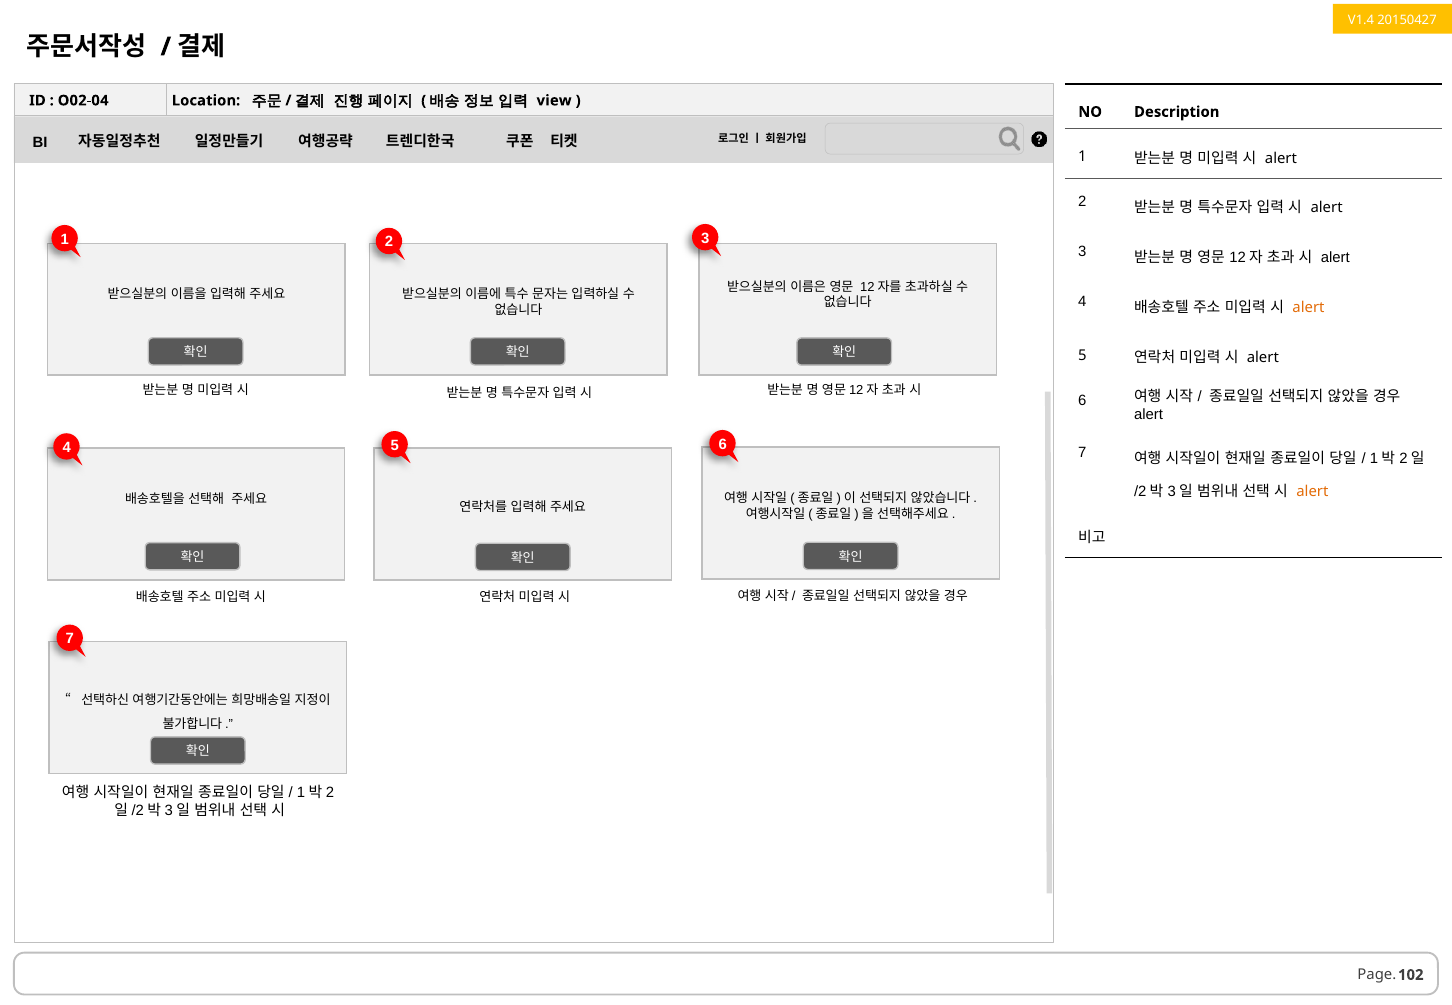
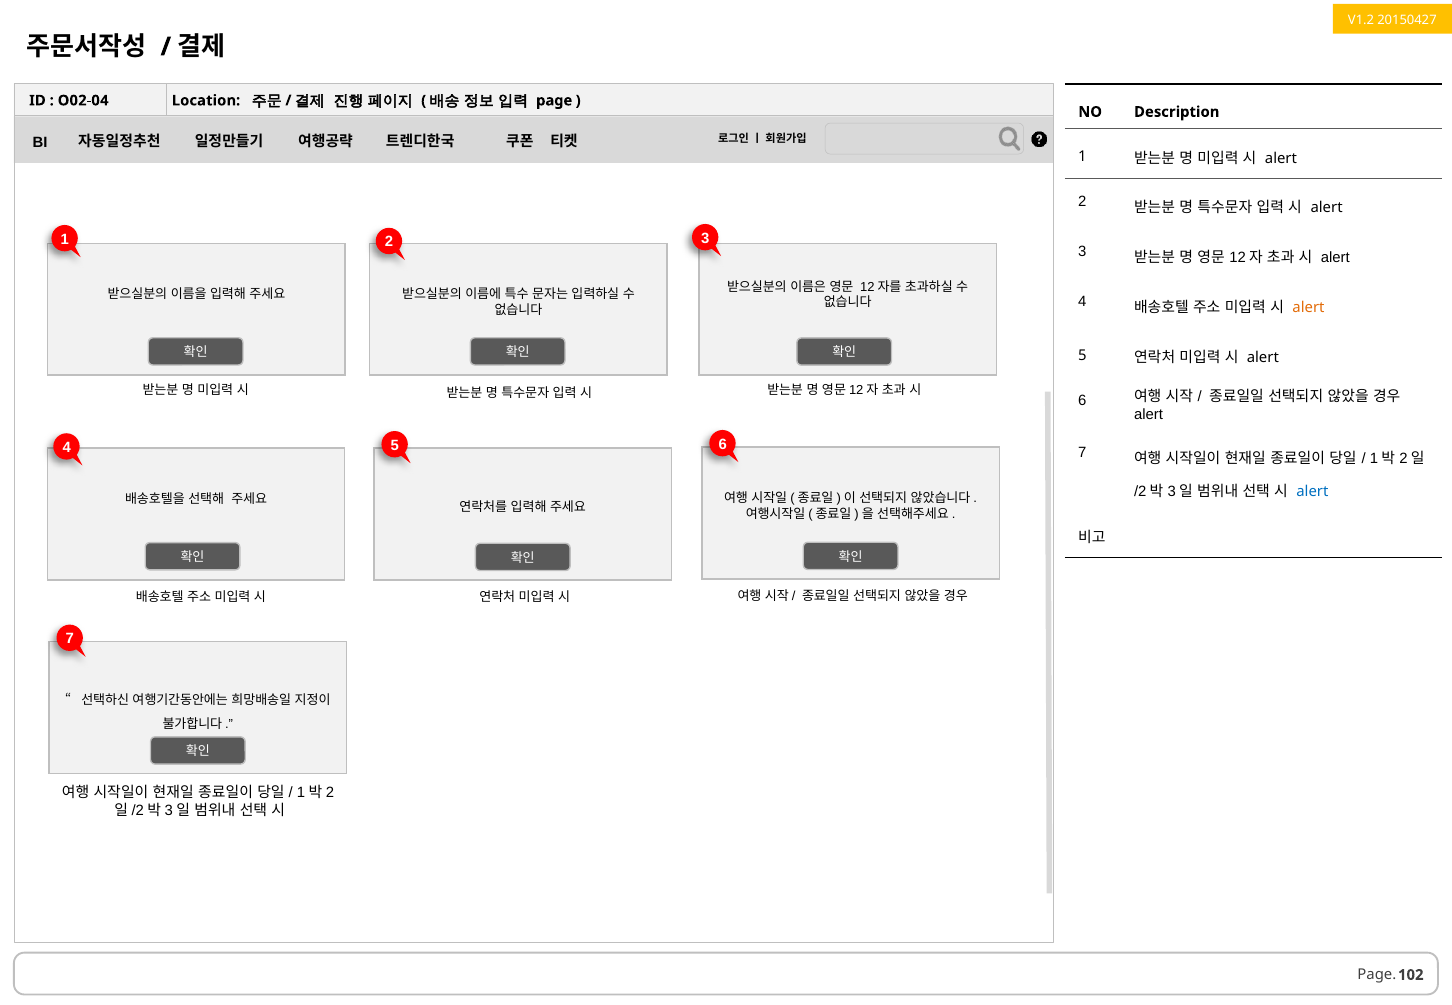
V1.4: V1.4 -> V1.2 (1361, 20)
view: view -> page (554, 101)
alert colour: orange -> blue (1312, 492)
